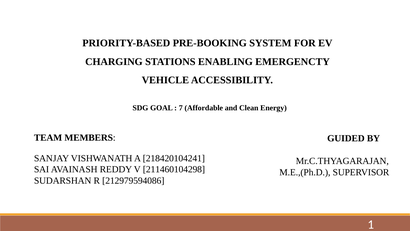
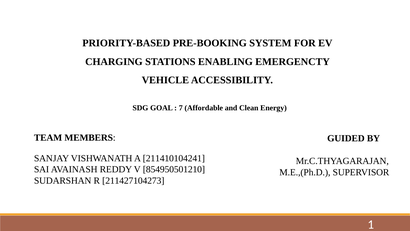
218420104241: 218420104241 -> 211410104241 (174, 158)
211460104298: 211460104298 -> 854950501210 (174, 169)
212979594086: 212979594086 -> 211427104273 (133, 181)
